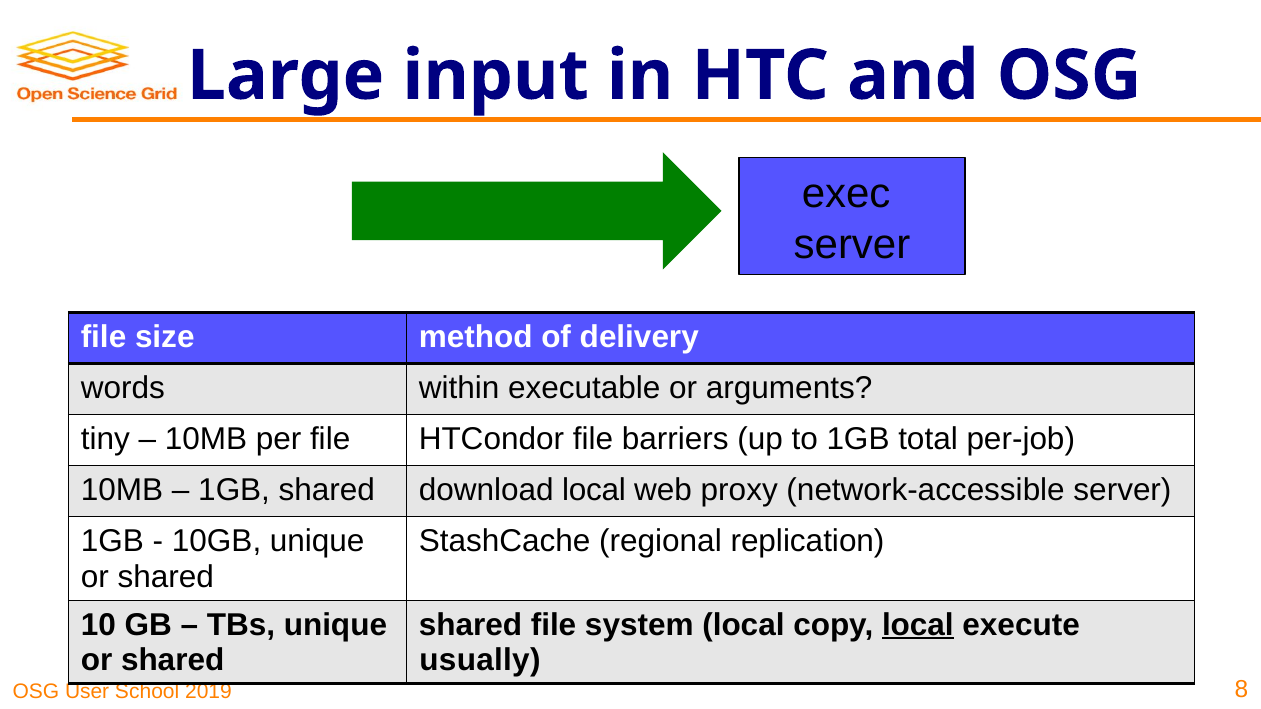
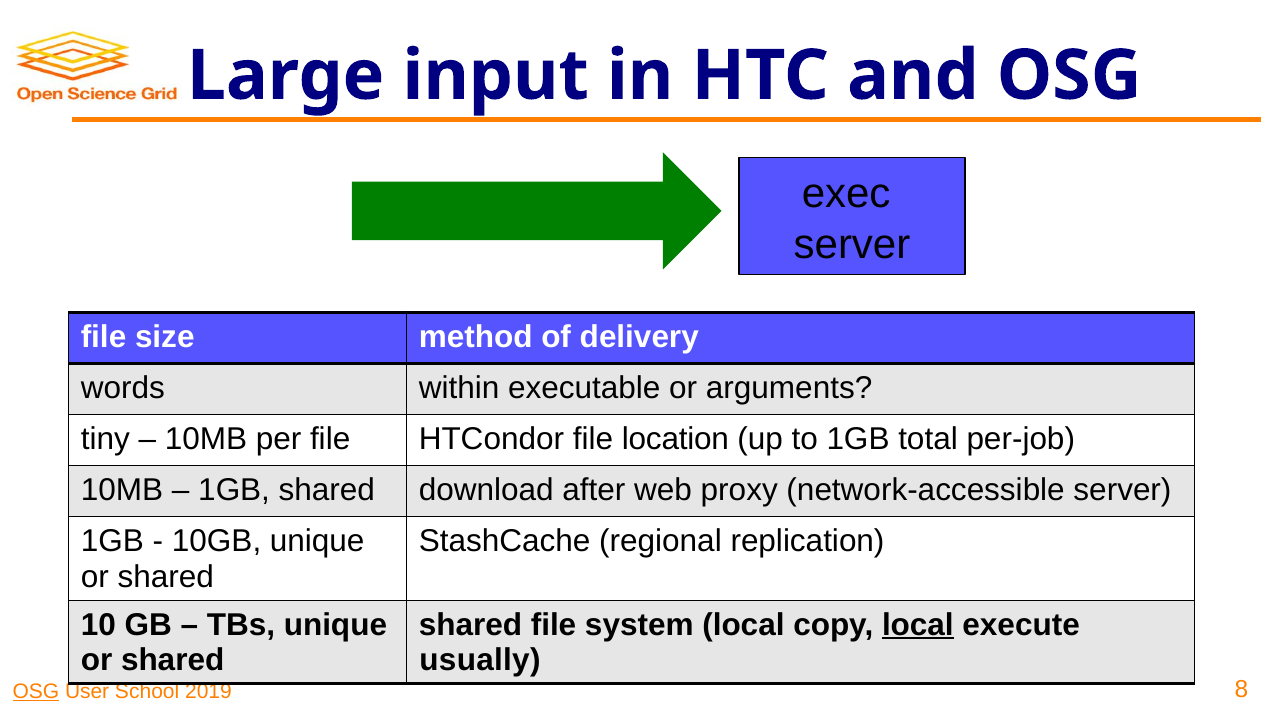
barriers: barriers -> location (675, 439)
download local: local -> after (594, 491)
OSG underline: none -> present (36, 692)
